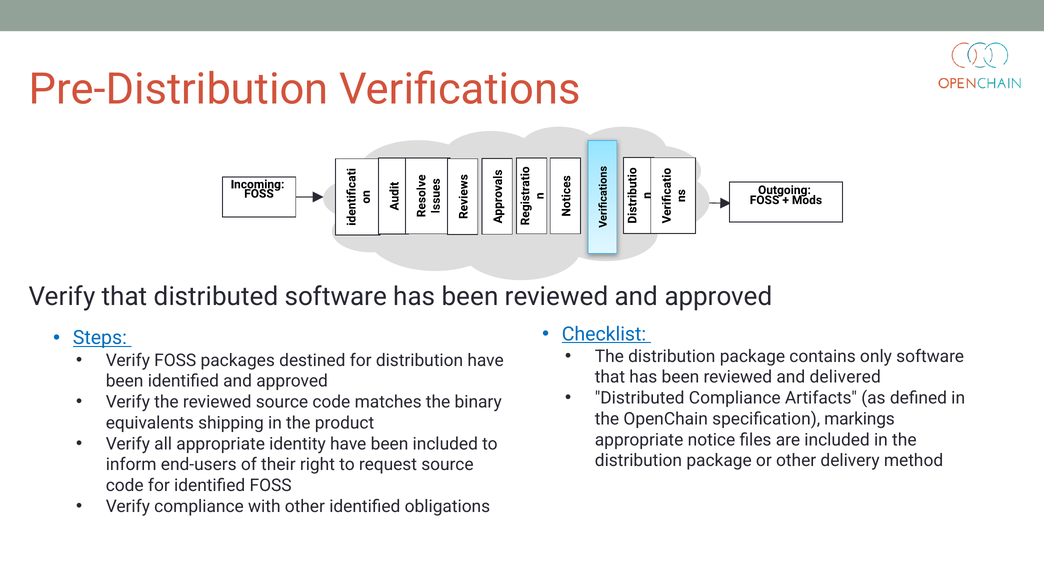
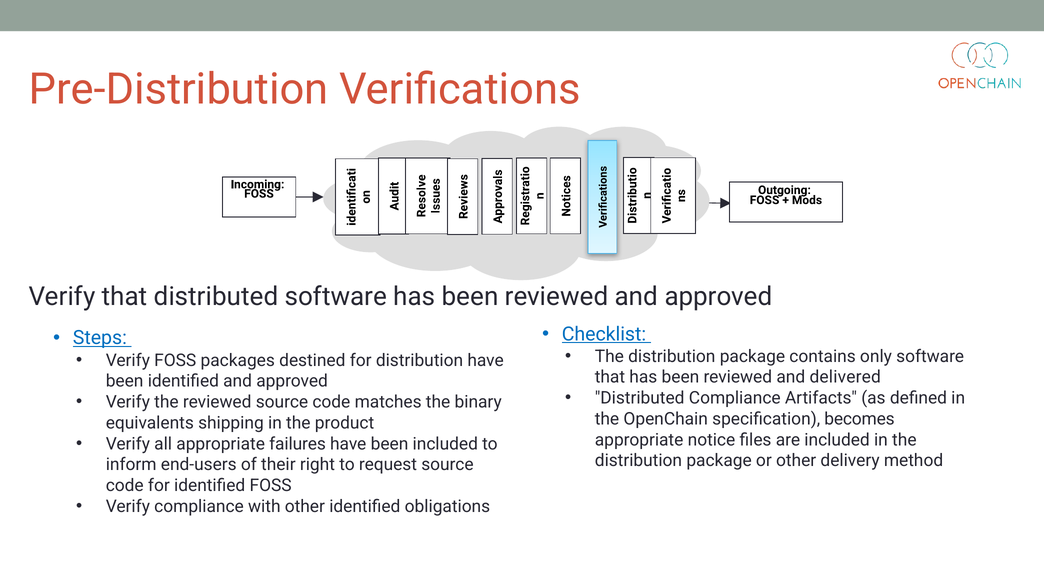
markings: markings -> becomes (860, 419)
identity: identity -> failures (298, 444)
